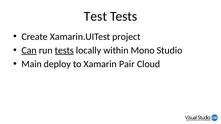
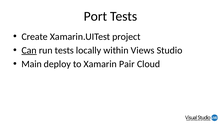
Test: Test -> Port (95, 16)
tests underline: present -> none (64, 50)
Mono: Mono -> Views (143, 50)
